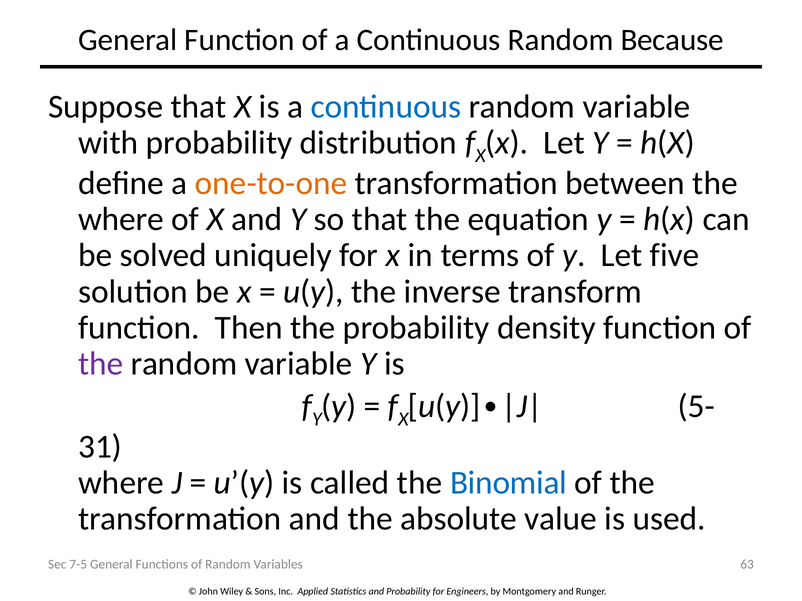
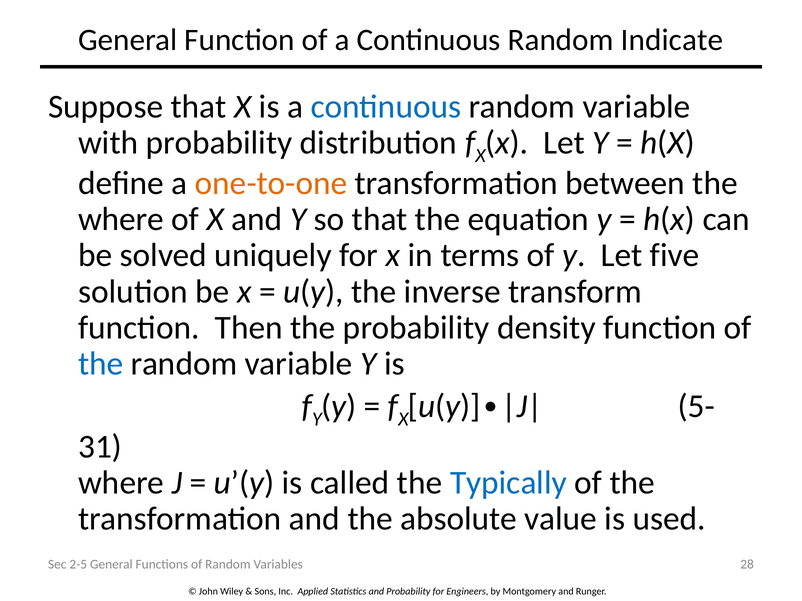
Because: Because -> Indicate (672, 40)
the colour: purple -> blue (101, 364)
Binomial: Binomial -> Typically (508, 483)
7-5: 7-5 -> 2-5 (78, 565)
63: 63 -> 28 (747, 565)
